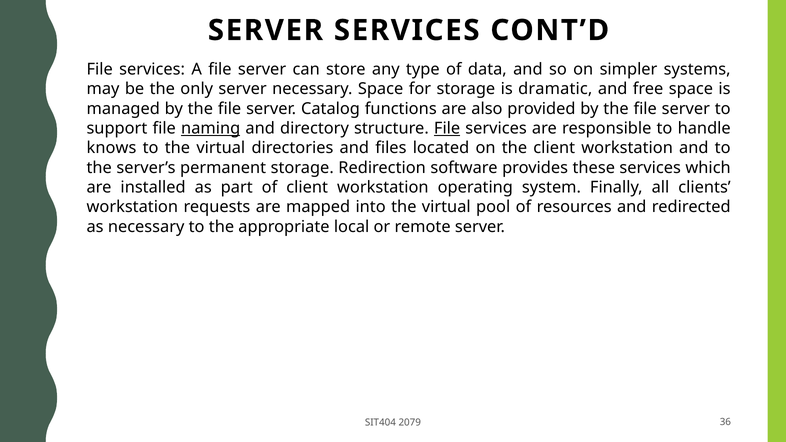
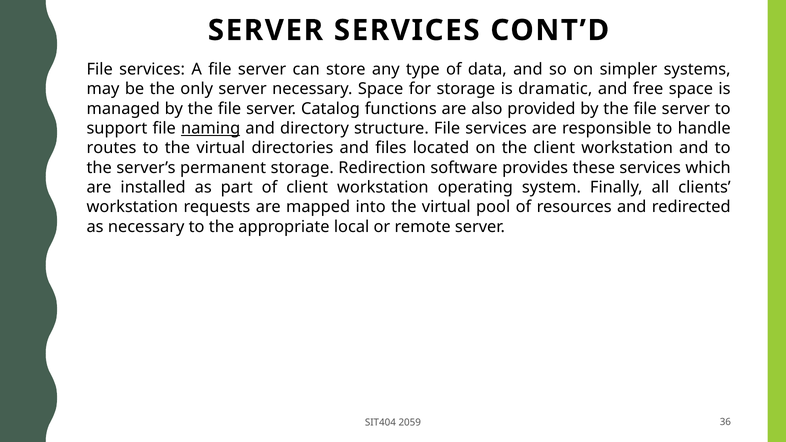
File underline: present -> none (447, 128)
knows: knows -> routes (112, 148)
2079: 2079 -> 2059 (410, 423)
